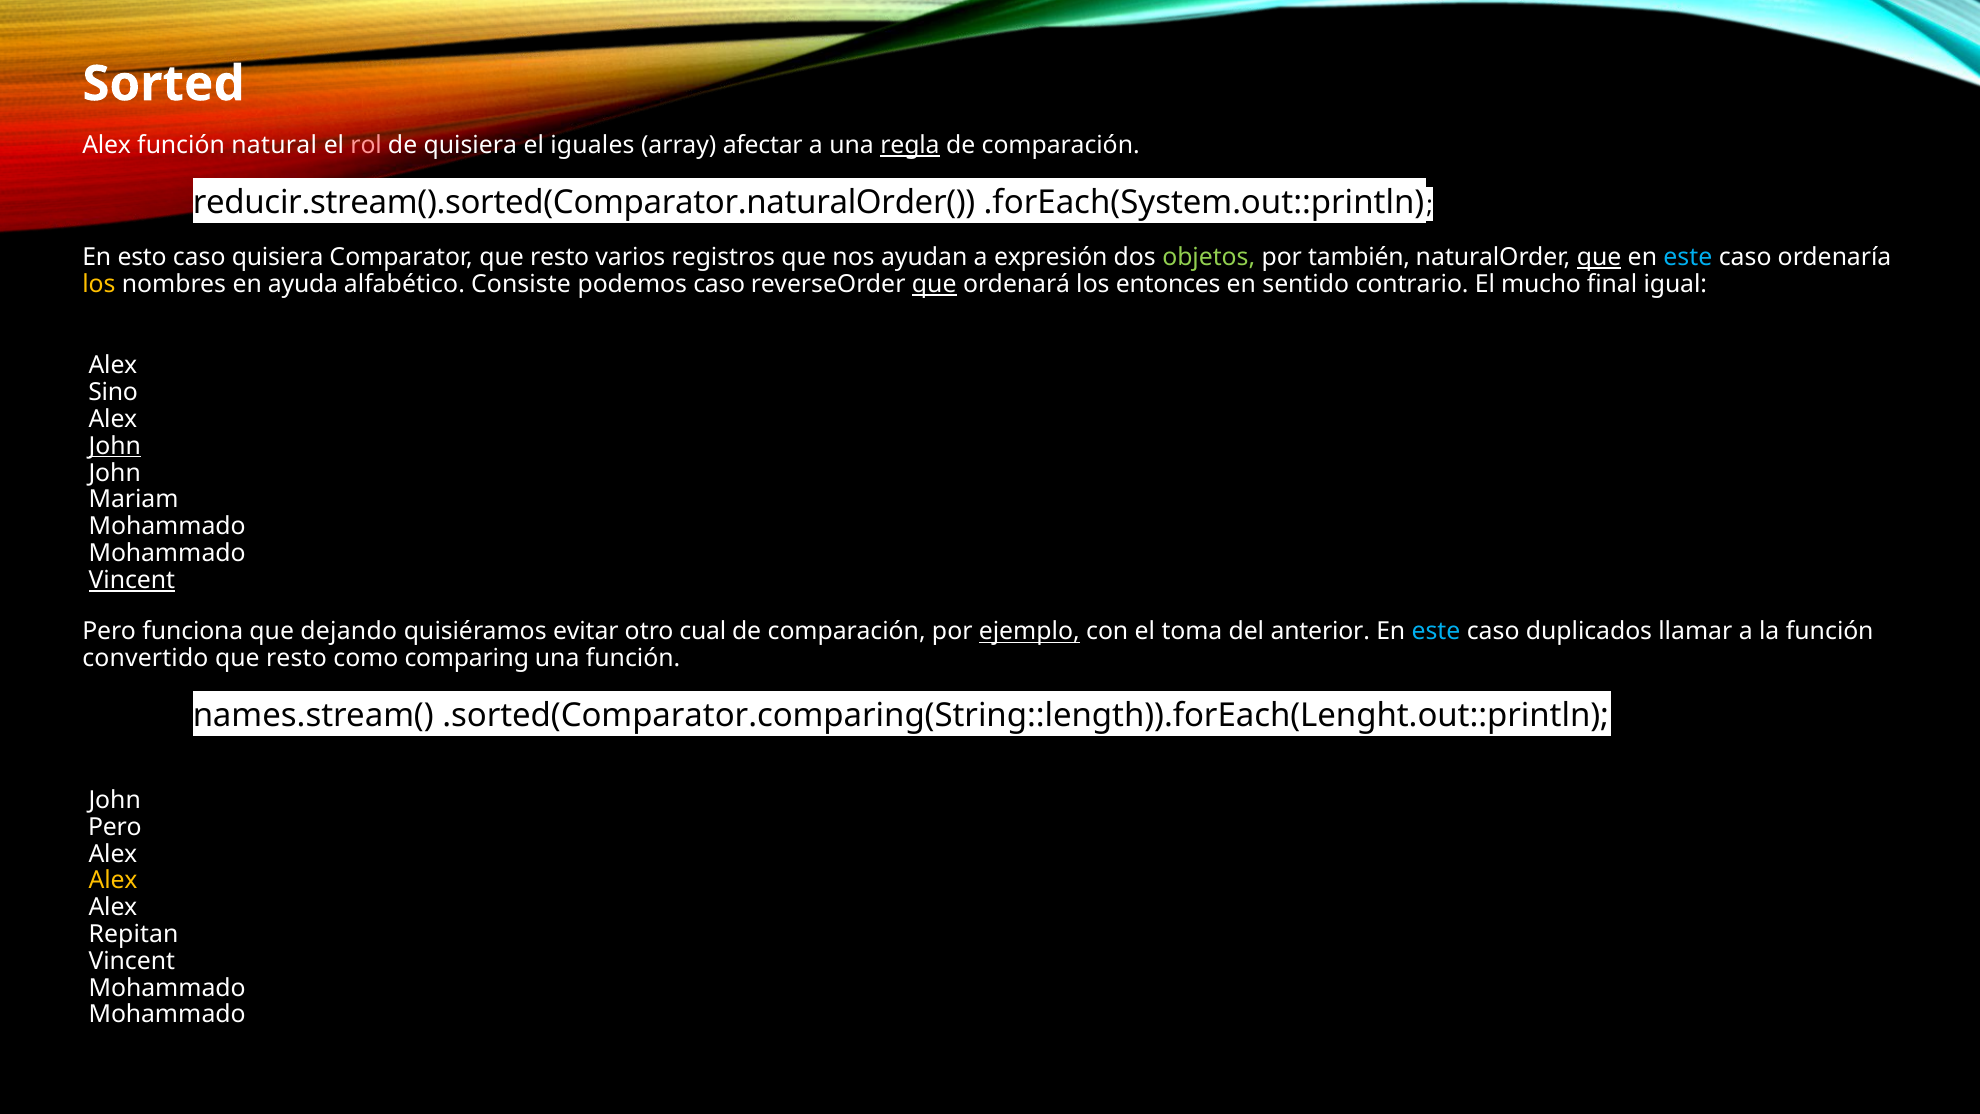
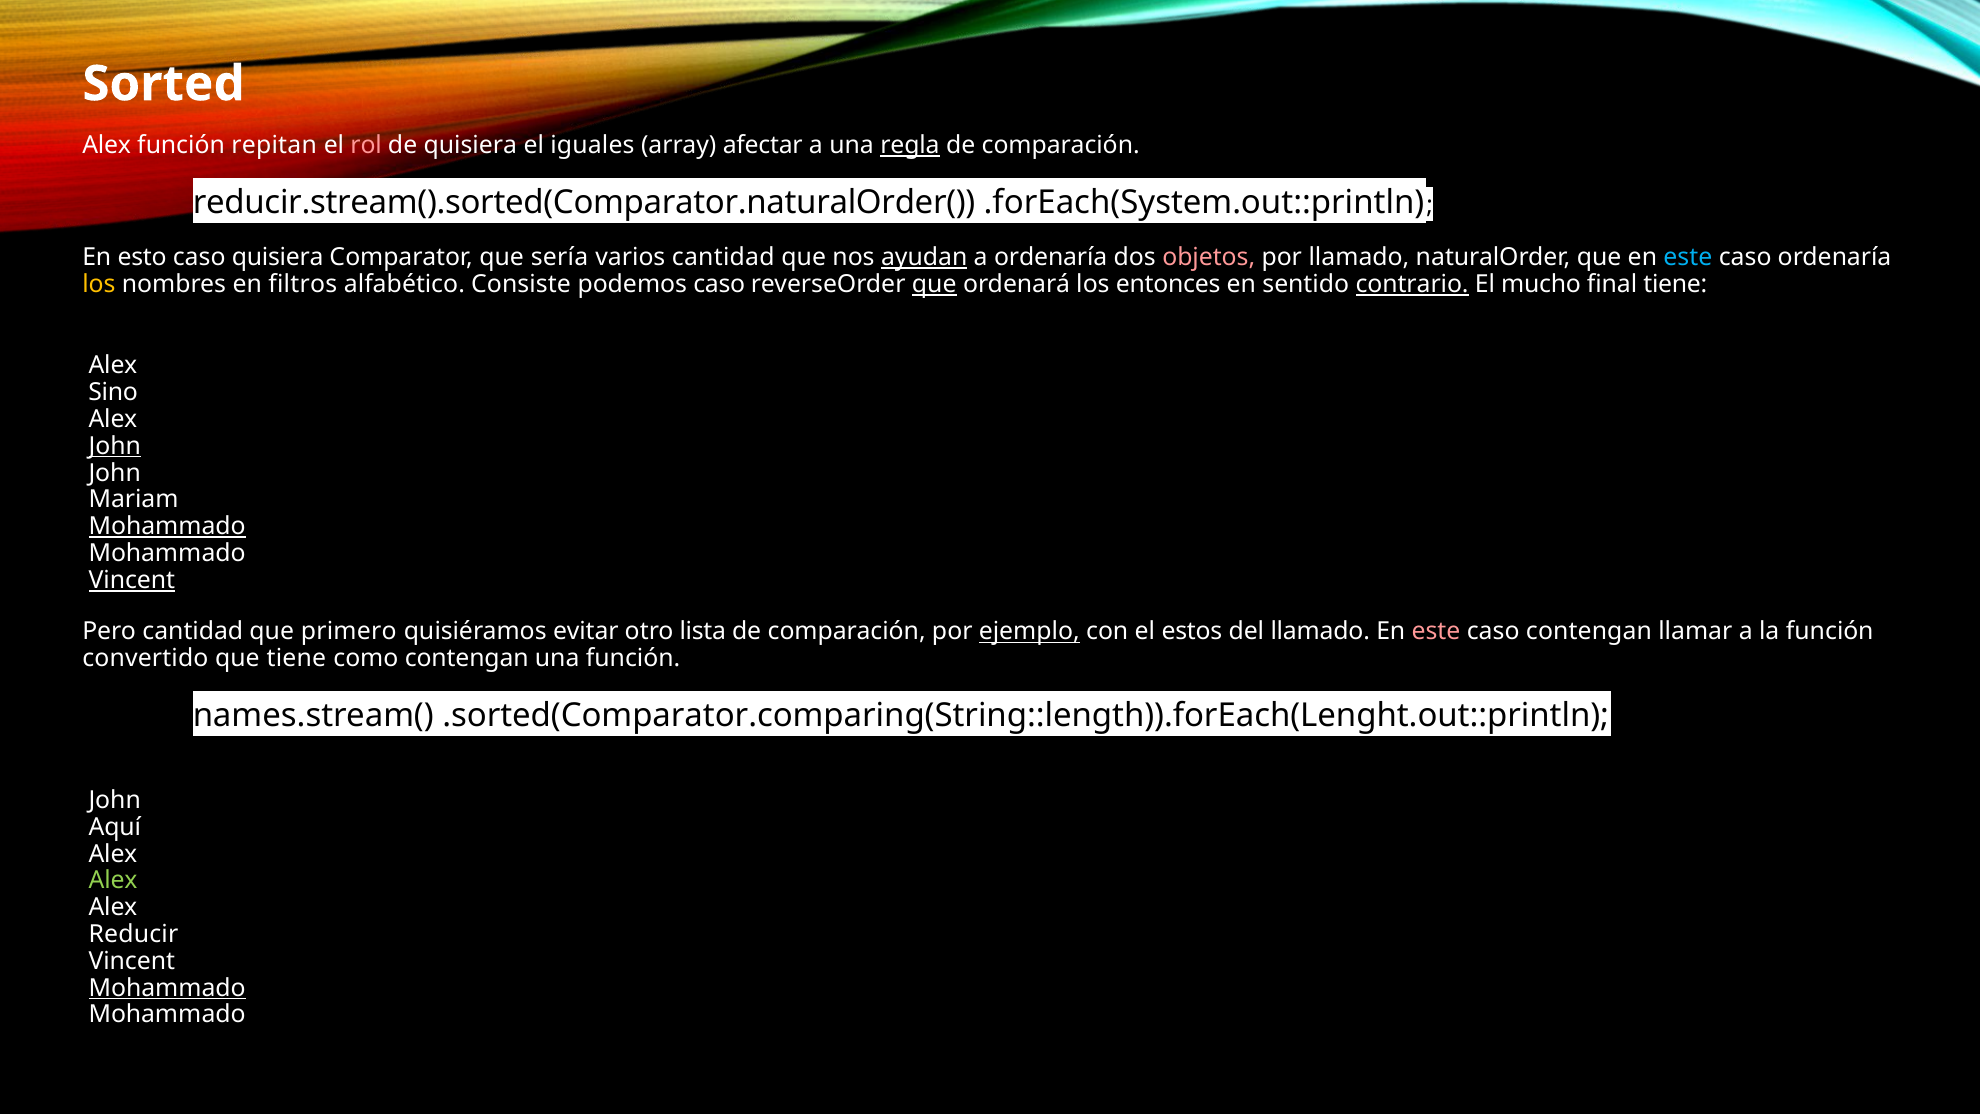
natural: natural -> repitan (274, 146)
Comparator que resto: resto -> sería (559, 257)
varios registros: registros -> cantidad (723, 257)
ayudan underline: none -> present (924, 257)
a expresión: expresión -> ordenaría (1051, 257)
objetos colour: light green -> pink (1209, 257)
por también: también -> llamado (1359, 257)
que underline: present -> none (1599, 257)
ayuda: ayuda -> filtros (303, 284)
contrario underline: none -> present (1412, 284)
final igual: igual -> tiene (1675, 284)
Mohammado underline: none -> present (167, 526)
Pero funciona: funciona -> cantidad (193, 632)
dejando: dejando -> primero (349, 632)
cual: cual -> lista (703, 632)
toma: toma -> estos (1192, 632)
del anterior: anterior -> llamado (1320, 632)
este colour: light blue -> pink (1436, 632)
caso duplicados: duplicados -> contengan (1589, 632)
resto: resto -> tiene (296, 658)
como comparing: comparing -> contengan (467, 658)
Pero: Pero -> Aquí (115, 827)
Alex colour: yellow -> light green (113, 880)
Repitan: Repitan -> Reducir (133, 934)
Mohammado underline: none -> present (167, 988)
